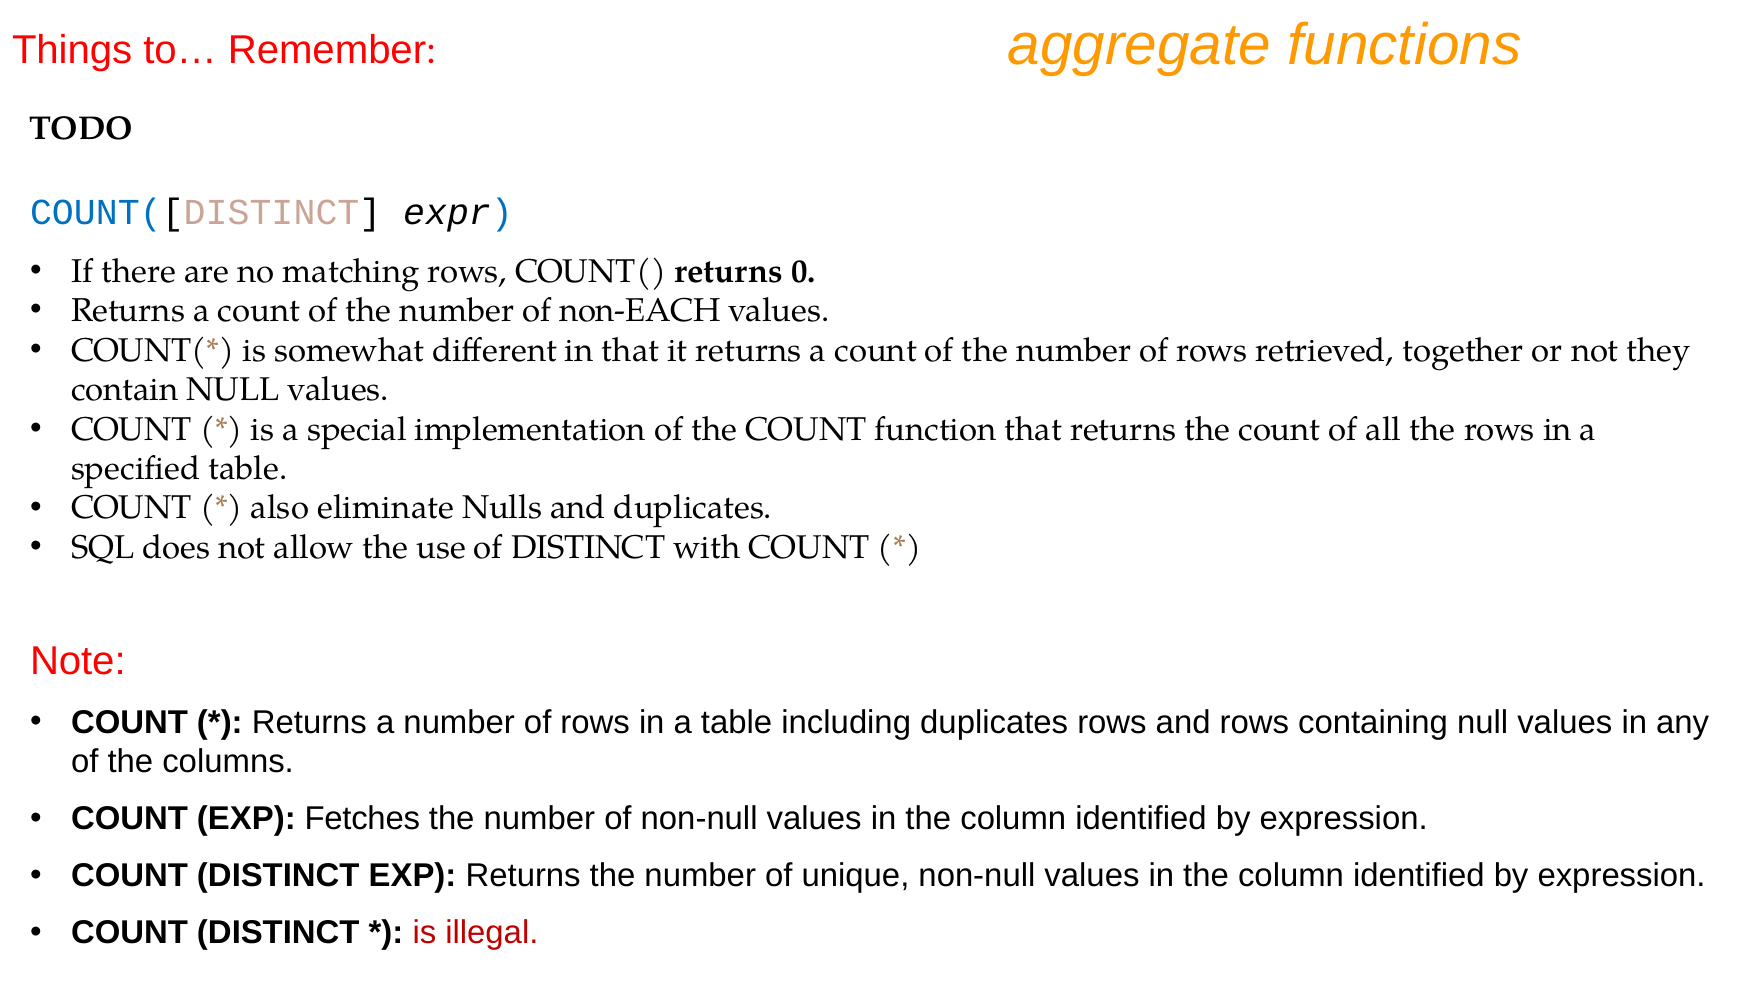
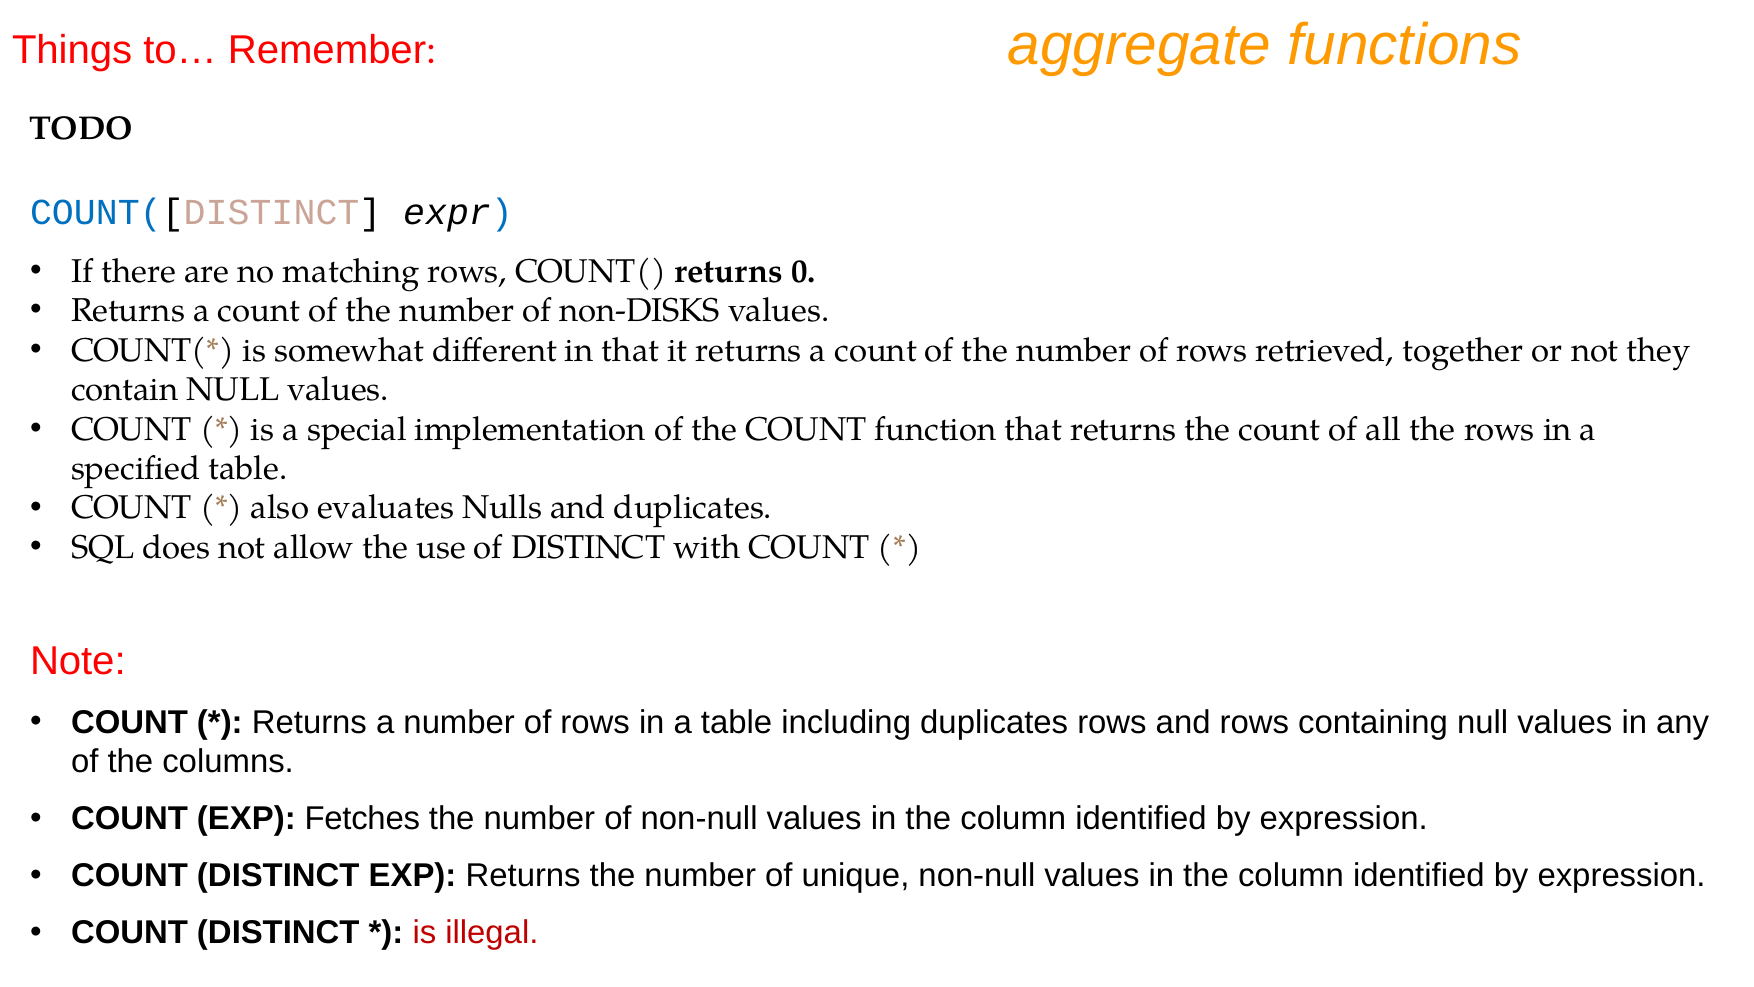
non-EACH: non-EACH -> non-DISKS (640, 311)
eliminate: eliminate -> evaluates (386, 508)
